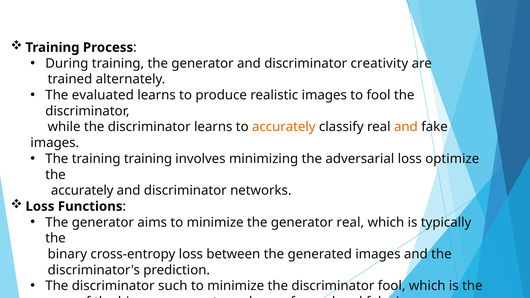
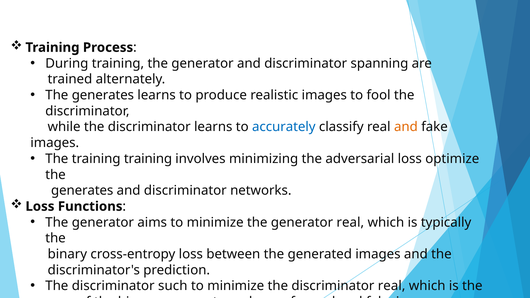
creativity: creativity -> spanning (379, 63)
evaluated: evaluated -> generates (103, 95)
accurately colour: orange -> blue (284, 127)
accurately: accurately -> generates (82, 191)
discriminator fool: fool -> real (392, 286)
